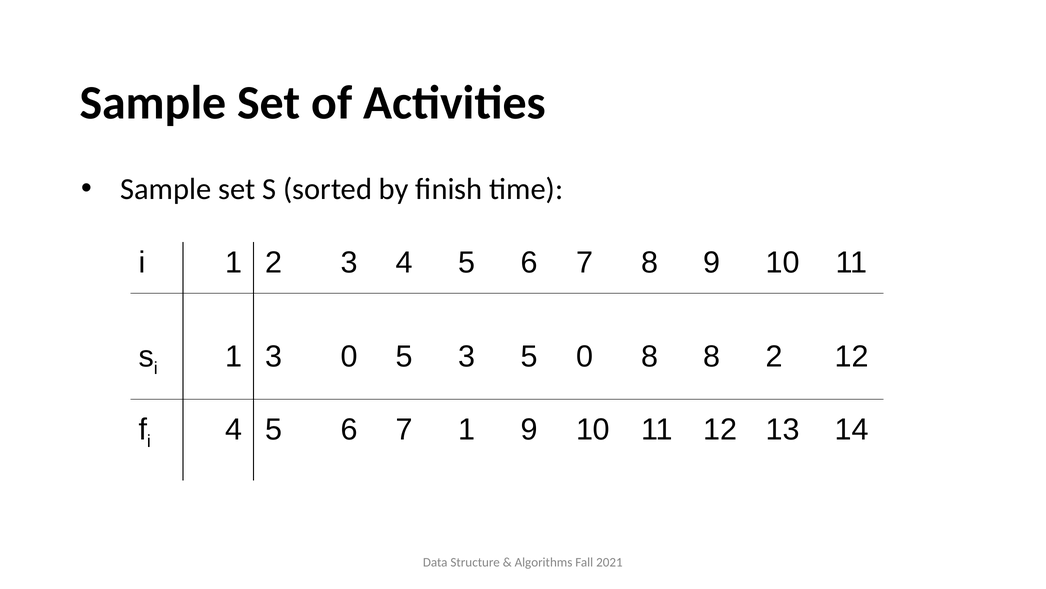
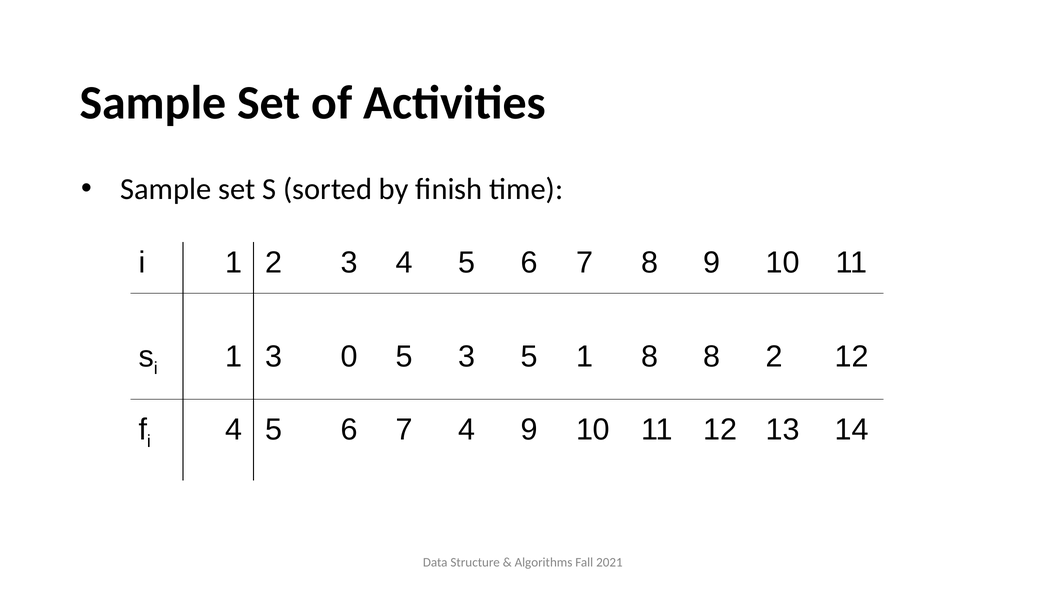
5 0: 0 -> 1 (584, 356)
7 1: 1 -> 4 (467, 429)
